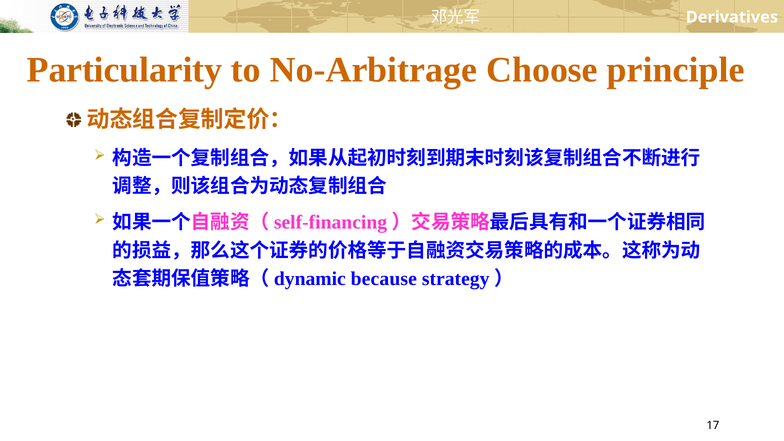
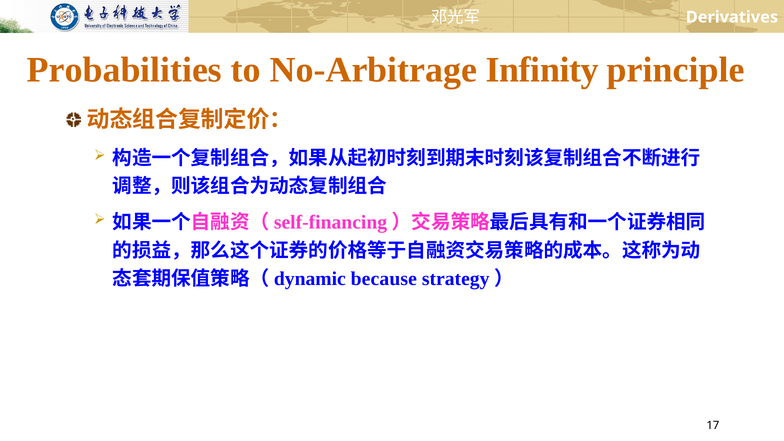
Particularity: Particularity -> Probabilities (124, 70)
Choose: Choose -> Infinity (542, 70)
